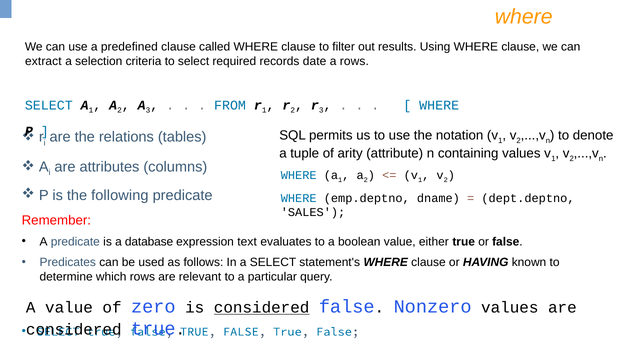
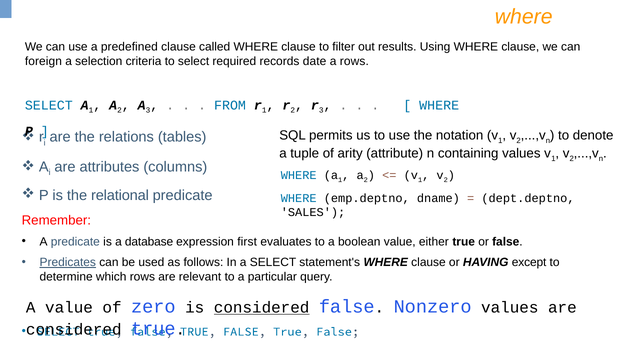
extract: extract -> foreign (43, 61)
following: following -> relational (120, 196)
text: text -> first (247, 242)
Predicates underline: none -> present (68, 263)
known: known -> except (529, 263)
